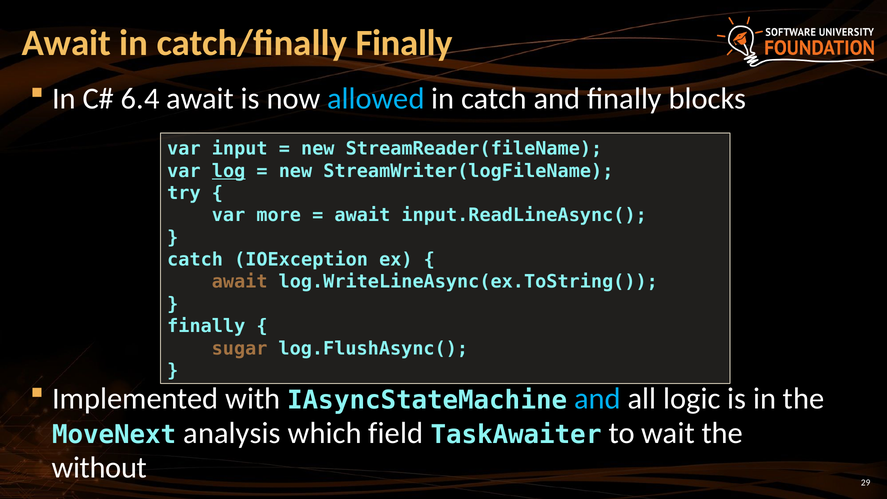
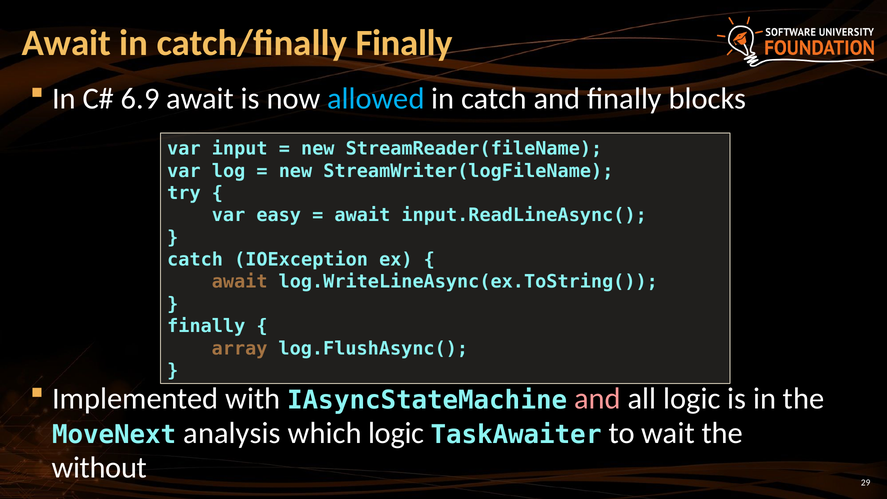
6.4: 6.4 -> 6.9 (140, 99)
log underline: present -> none (229, 171)
more: more -> easy (279, 215)
sugar: sugar -> array (240, 348)
and colour: light blue -> pink (598, 399)
which field: field -> logic (396, 433)
